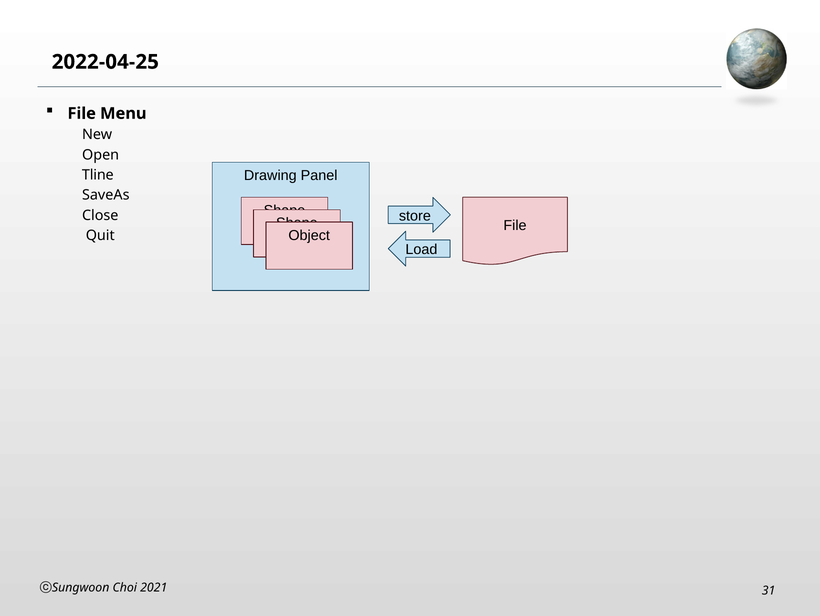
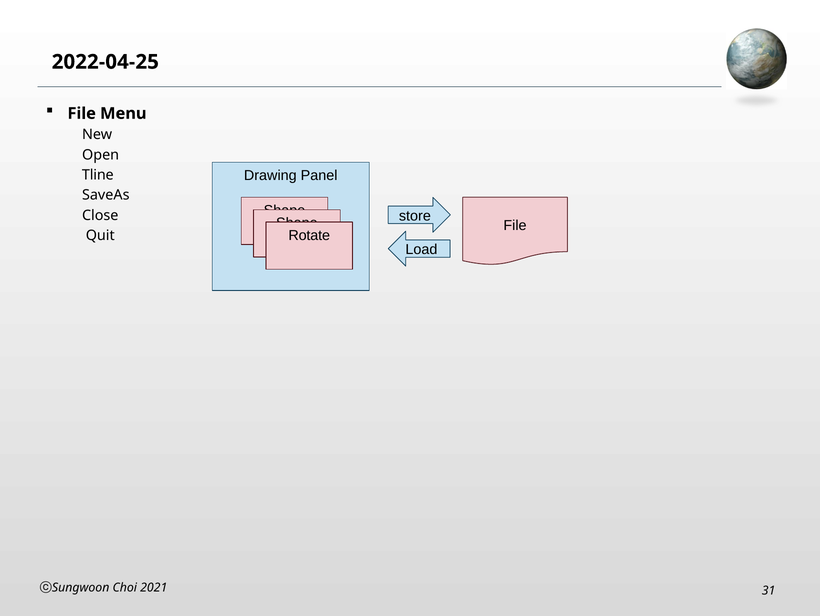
Object: Object -> Rotate (309, 235)
